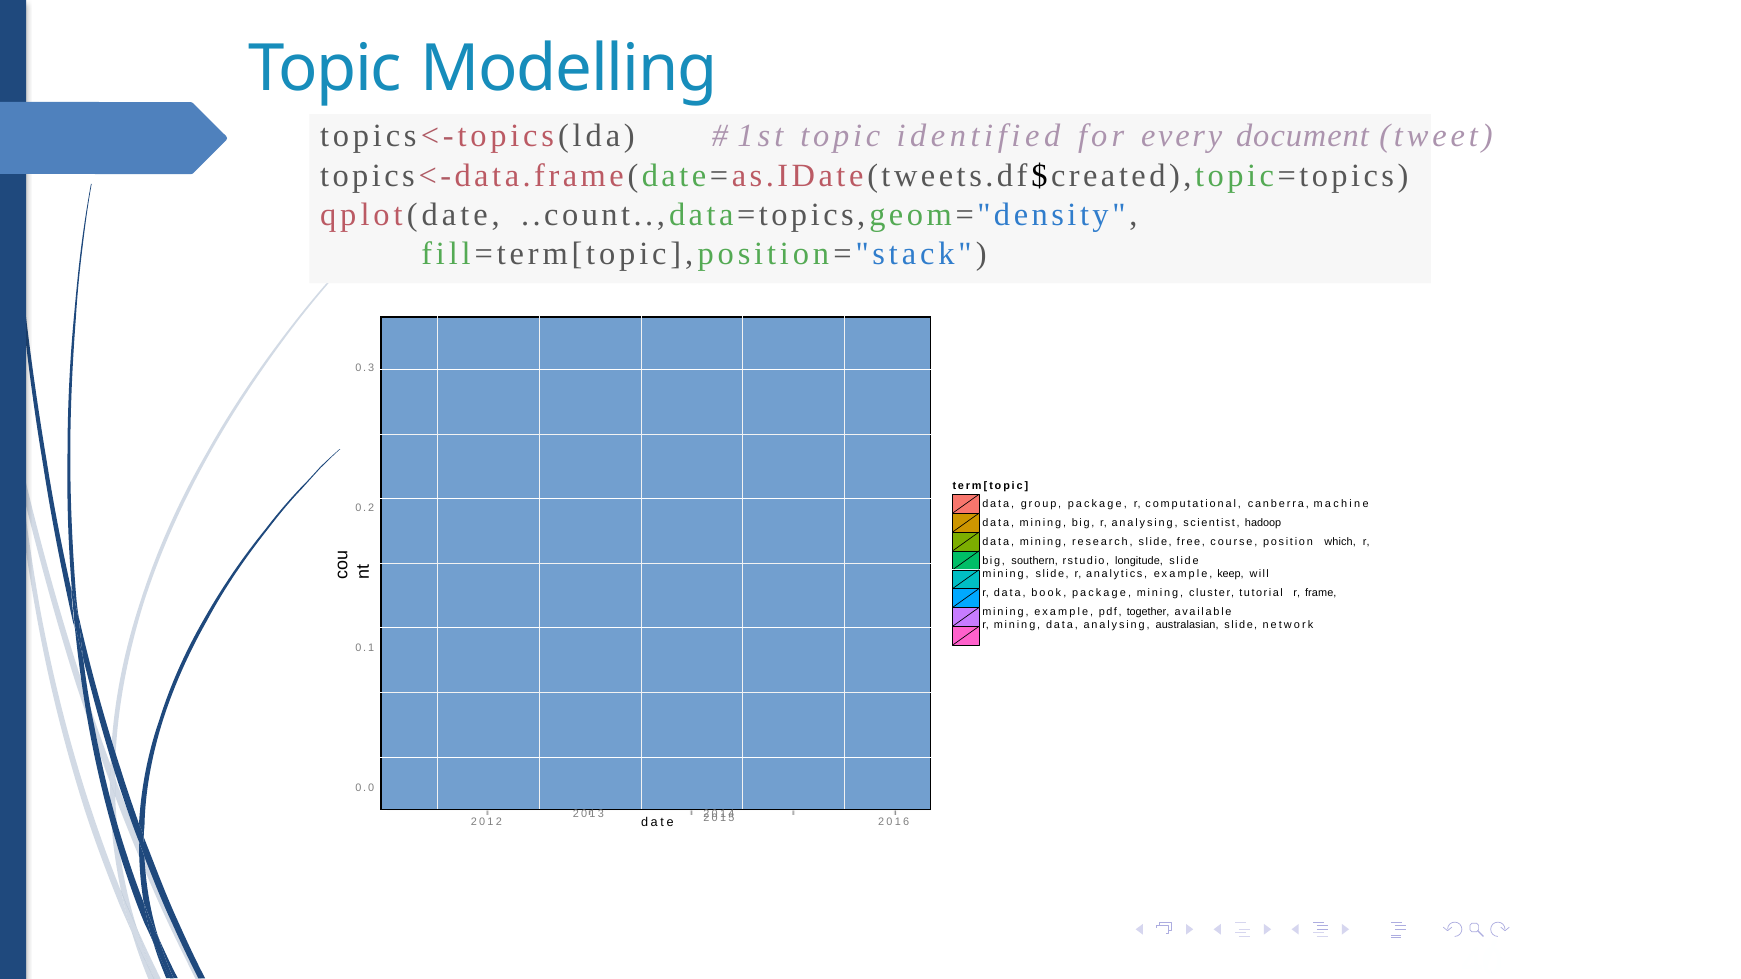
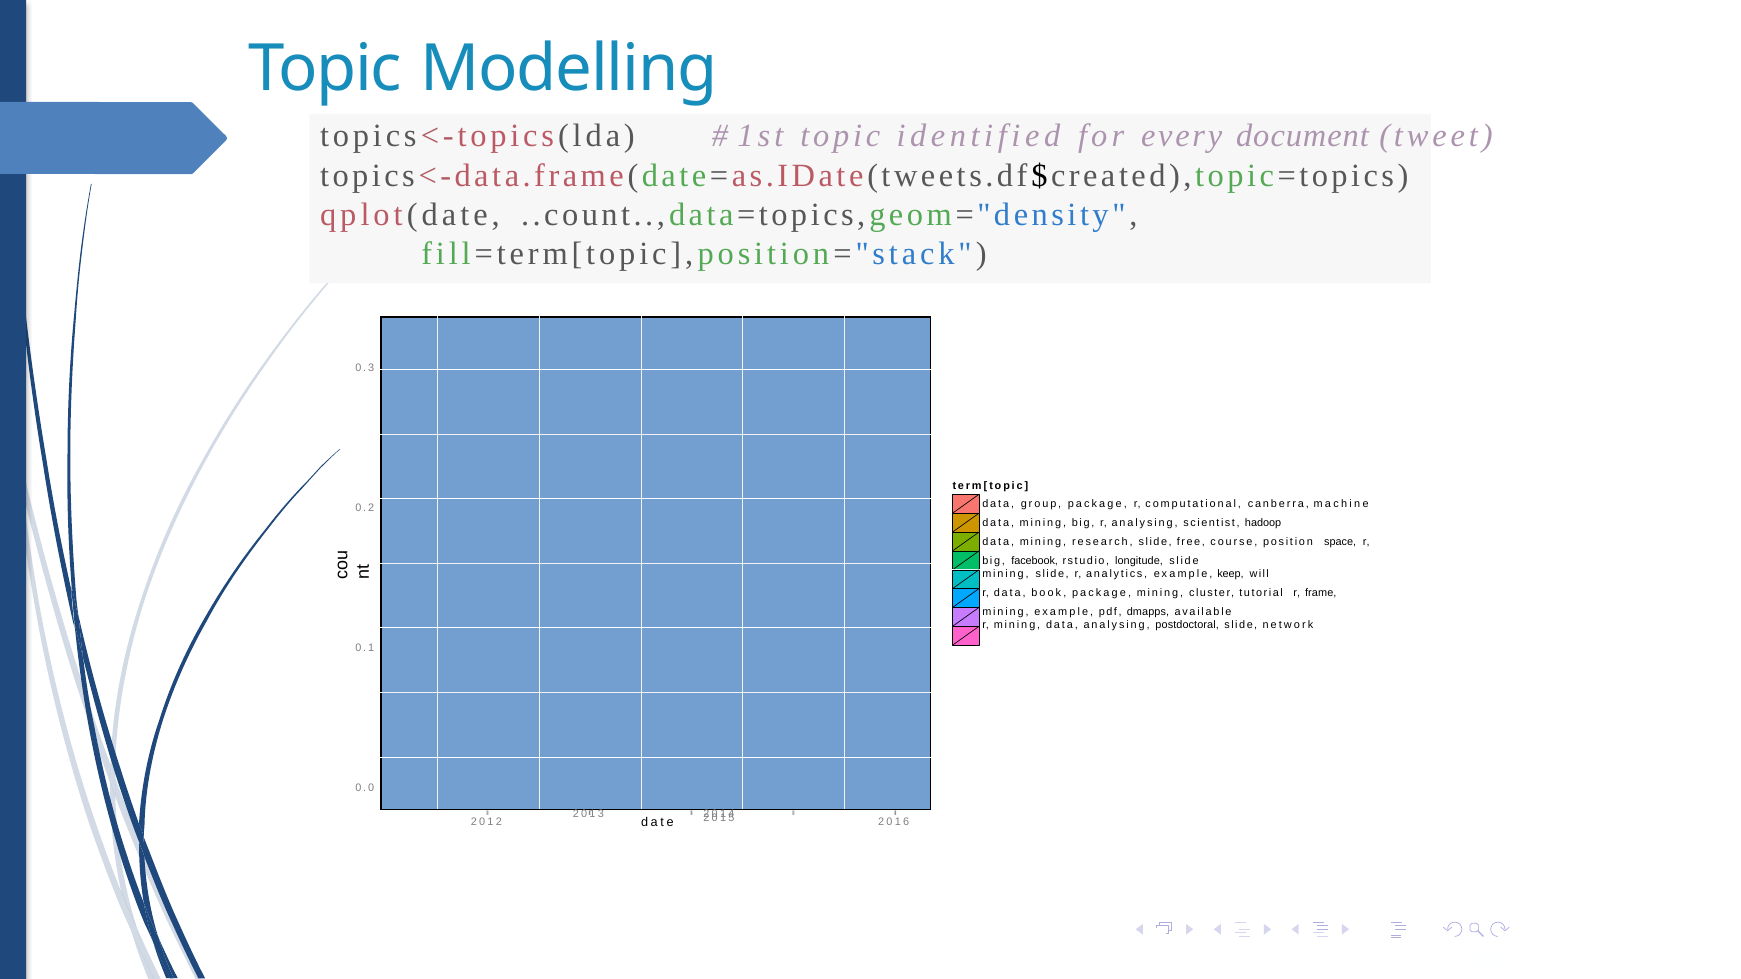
which: which -> space (1340, 542)
southern: southern -> facebook (1035, 561)
together: together -> dmapps (1148, 612)
australasian: australasian -> postdoctoral (1187, 625)
